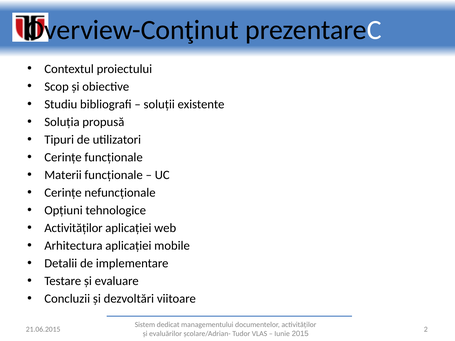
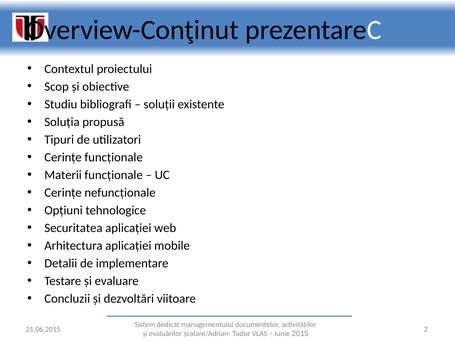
Activităților: Activităților -> Securitatea (73, 228)
